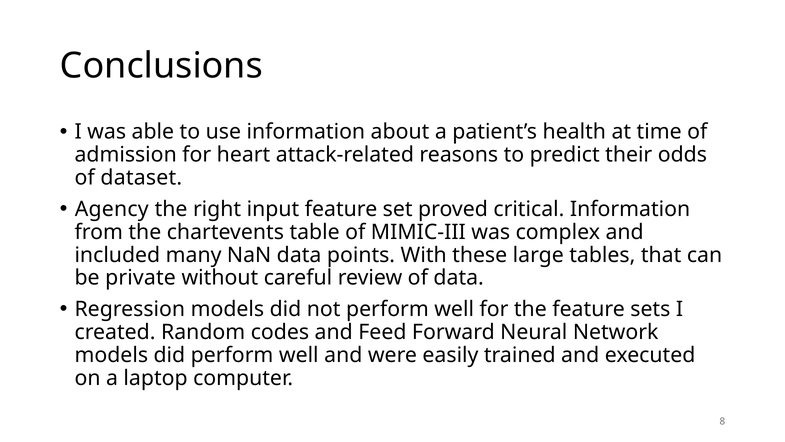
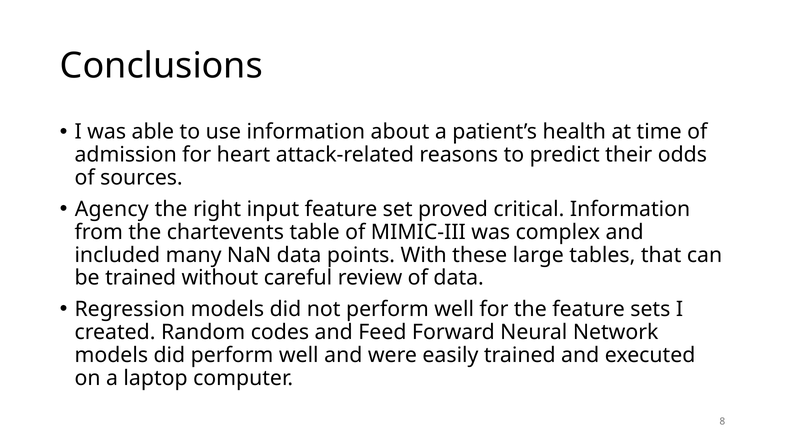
dataset: dataset -> sources (141, 178)
be private: private -> trained (141, 278)
